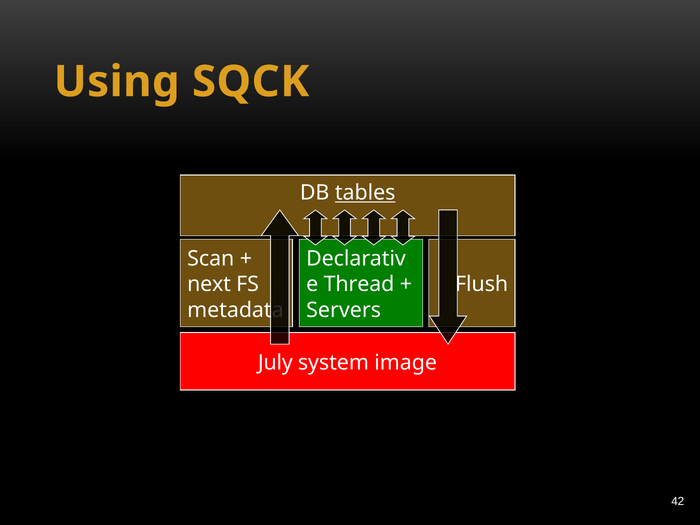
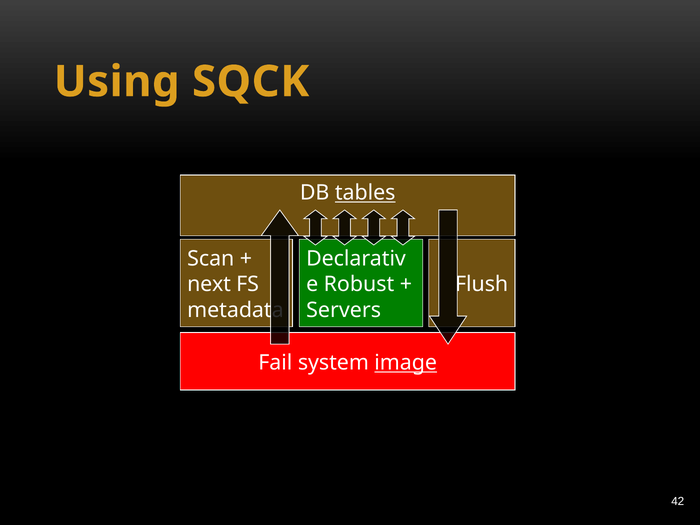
Thread: Thread -> Robust (359, 284)
July: July -> Fail (275, 363)
image underline: none -> present (406, 363)
